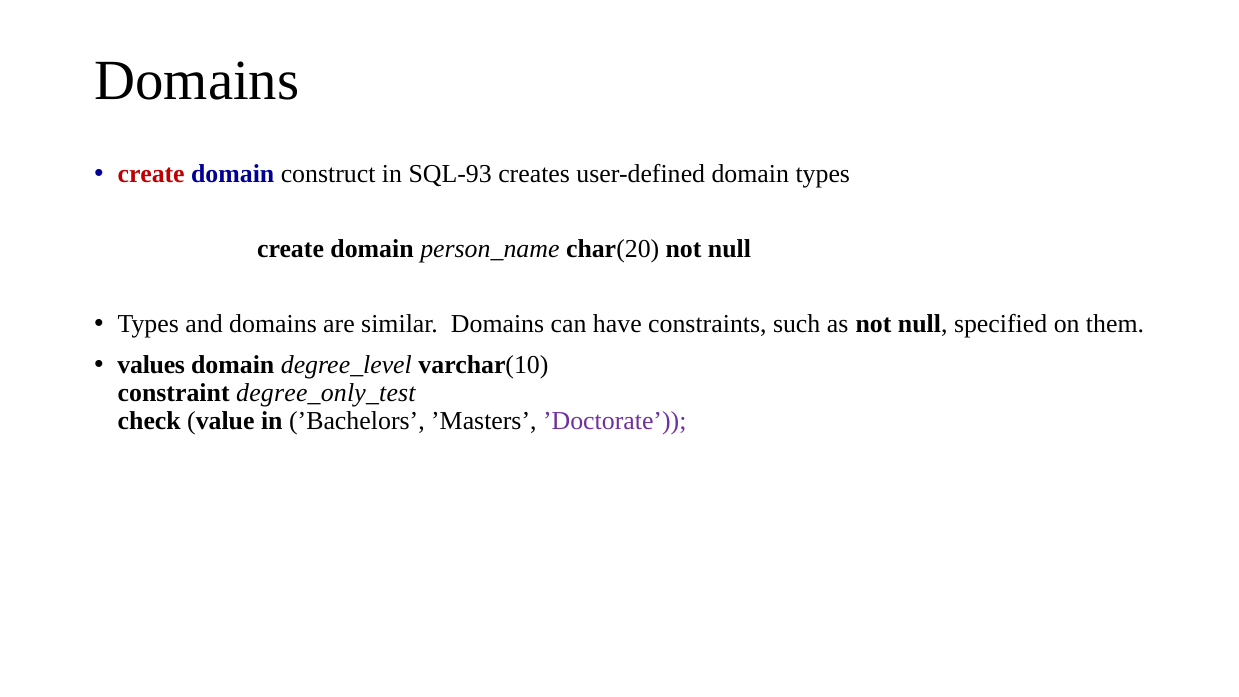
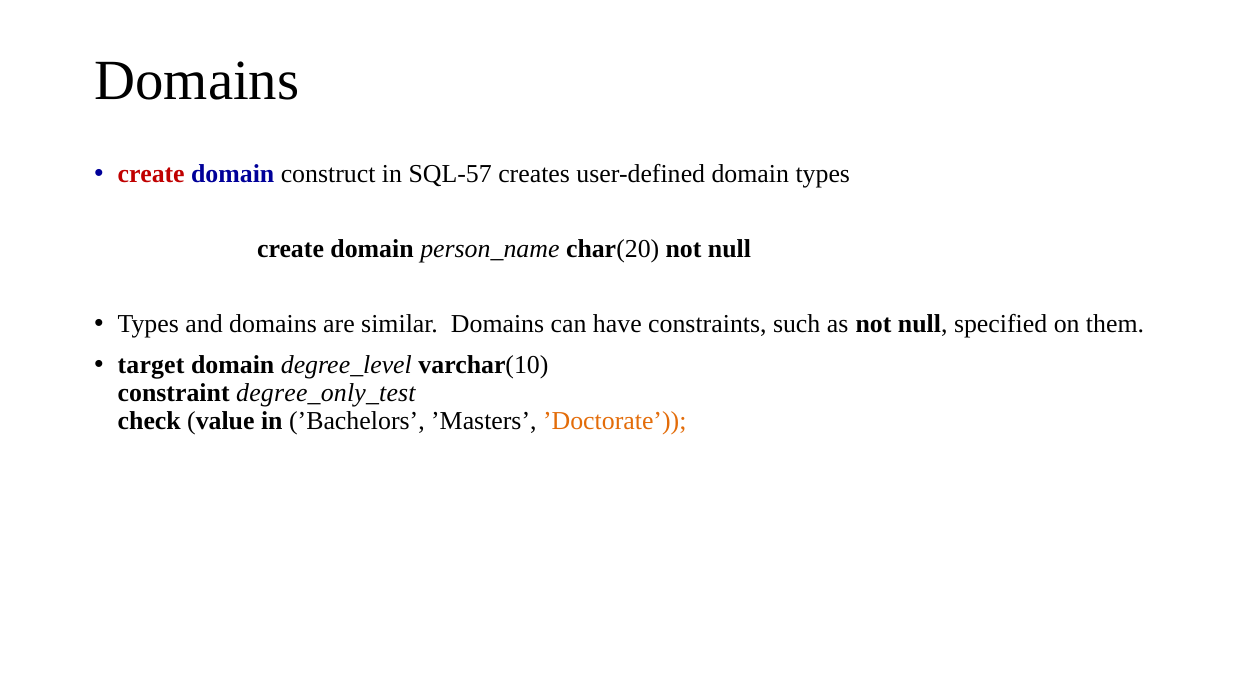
SQL-93: SQL-93 -> SQL-57 (450, 174)
values: values -> target (151, 365)
’Doctorate colour: purple -> orange (615, 421)
